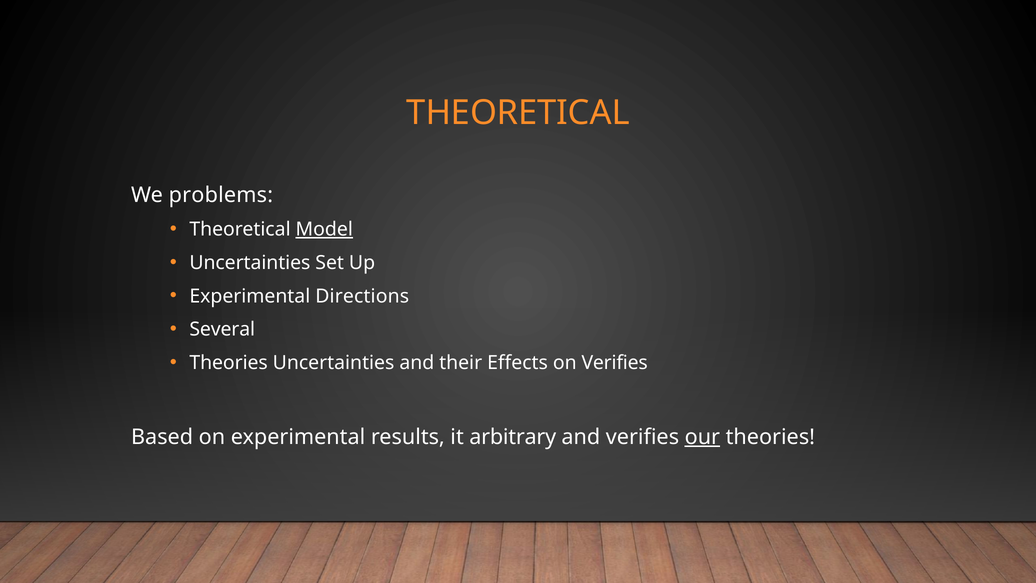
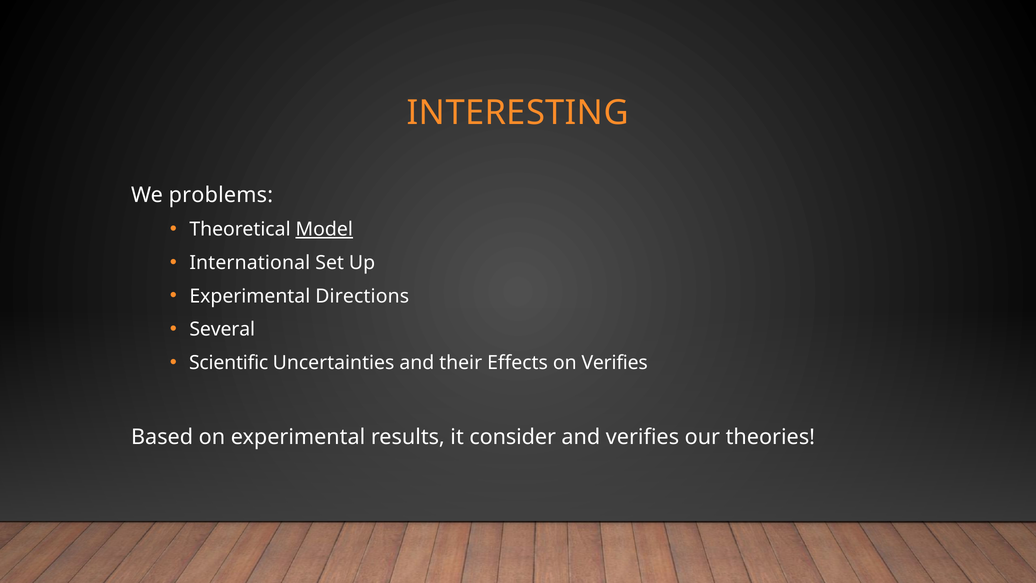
THEORETICAL: THEORETICAL -> INTERESTING (518, 113)
Uncertainties: Uncertainties -> International (250, 263)
Theories: Theories -> Scientific (229, 363)
arbitrary: arbitrary -> consider (513, 437)
our underline: present -> none (702, 437)
